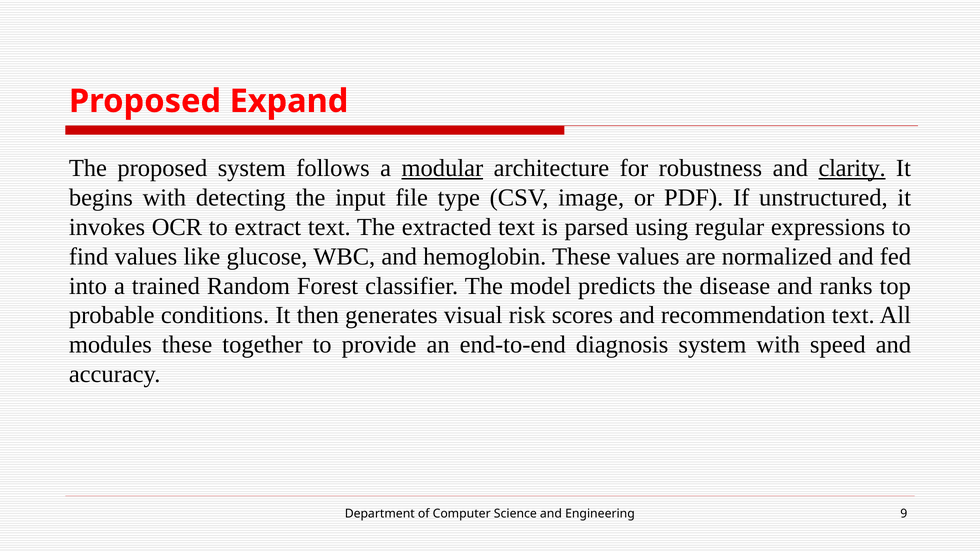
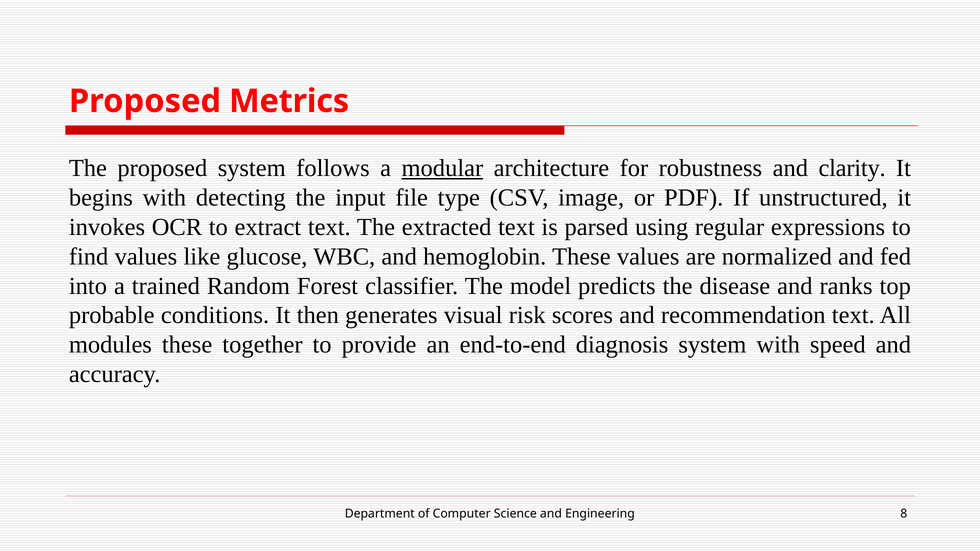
Expand: Expand -> Metrics (289, 101)
clarity underline: present -> none (852, 168)
9: 9 -> 8 (904, 514)
